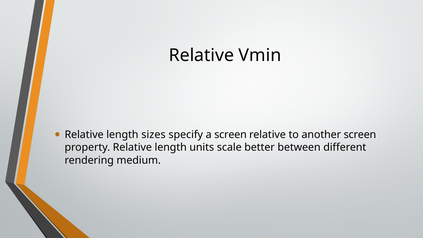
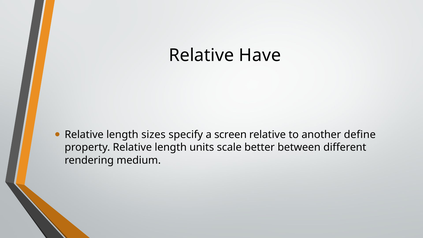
Vmin: Vmin -> Have (260, 55)
another screen: screen -> define (360, 135)
